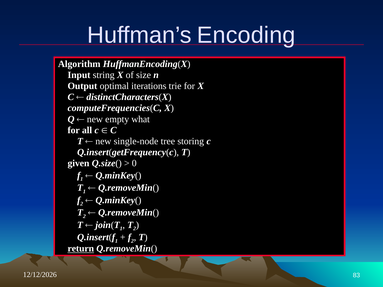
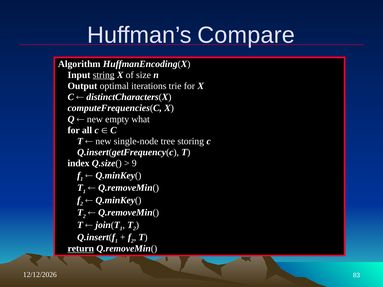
Encoding: Encoding -> Compare (246, 35)
string underline: none -> present (104, 75)
given: given -> index (79, 163)
0: 0 -> 9 (134, 163)
